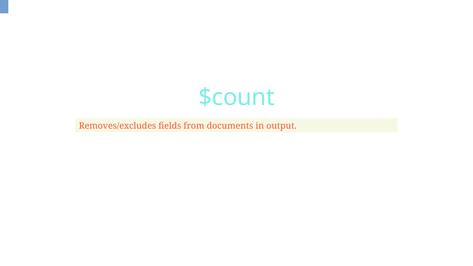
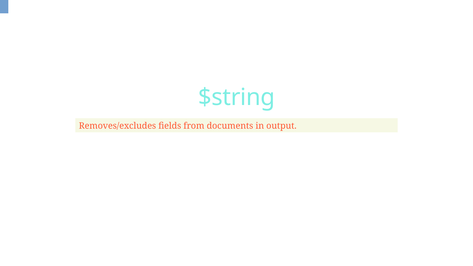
$count: $count -> $string (237, 97)
